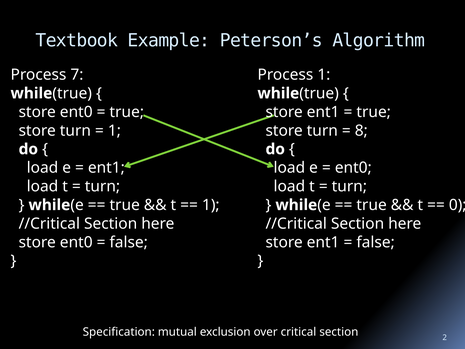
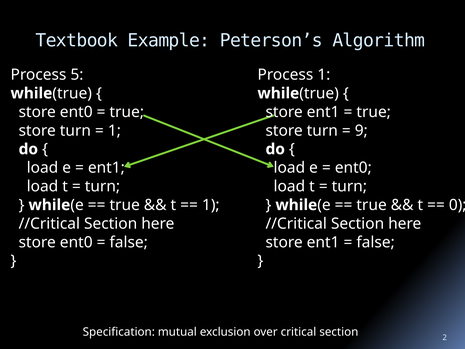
7: 7 -> 5 (77, 75)
8: 8 -> 9 (361, 130)
